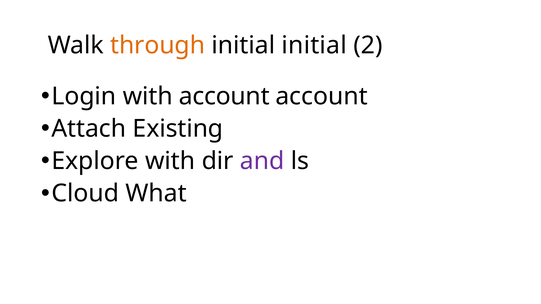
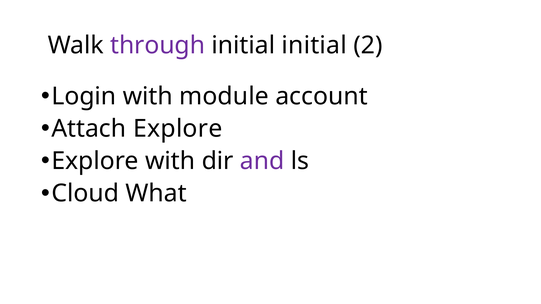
through colour: orange -> purple (158, 45)
with account: account -> module (224, 96)
Attach Existing: Existing -> Explore (178, 129)
